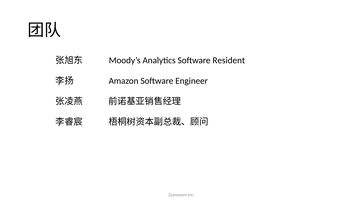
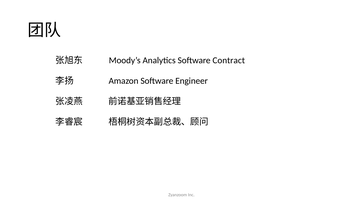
Resident: Resident -> Contract (229, 60)
